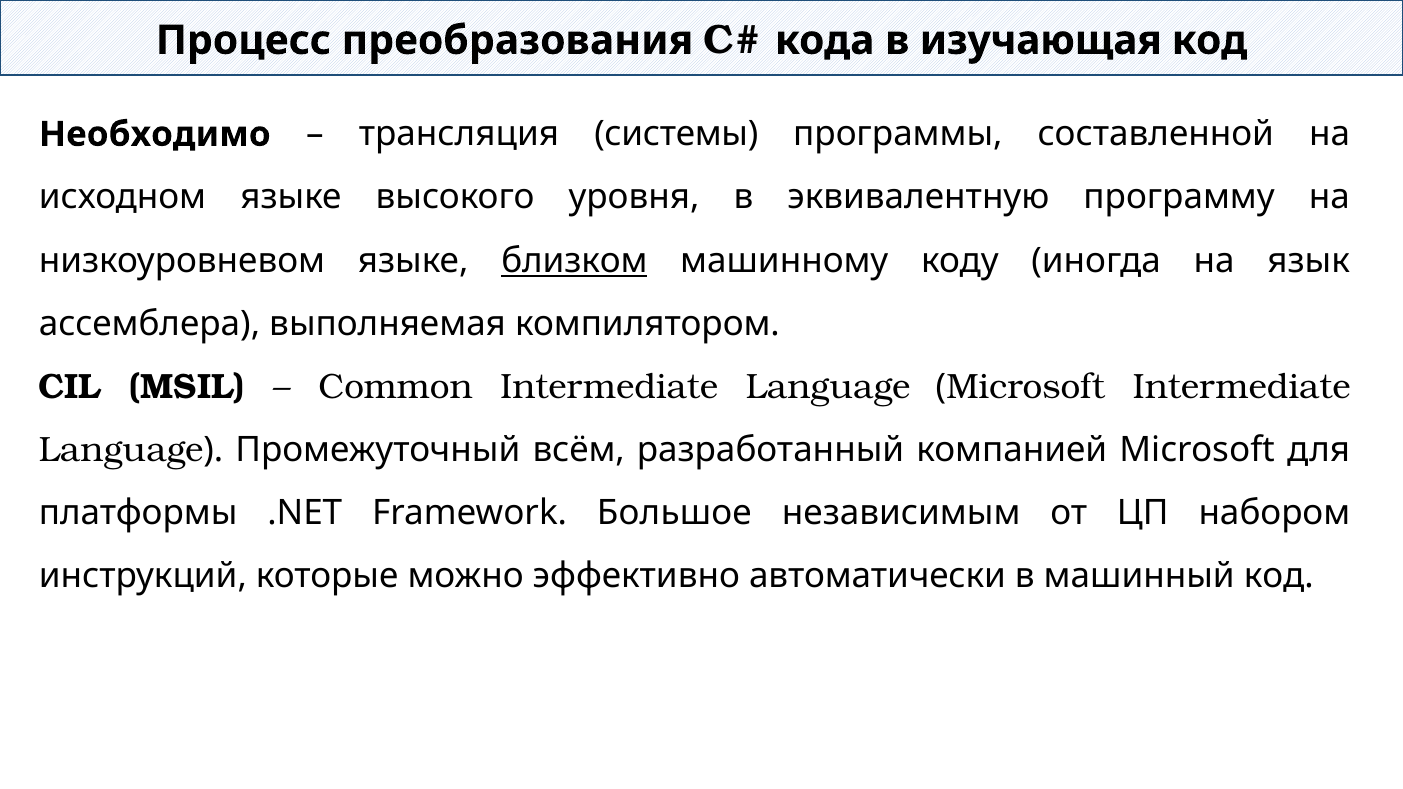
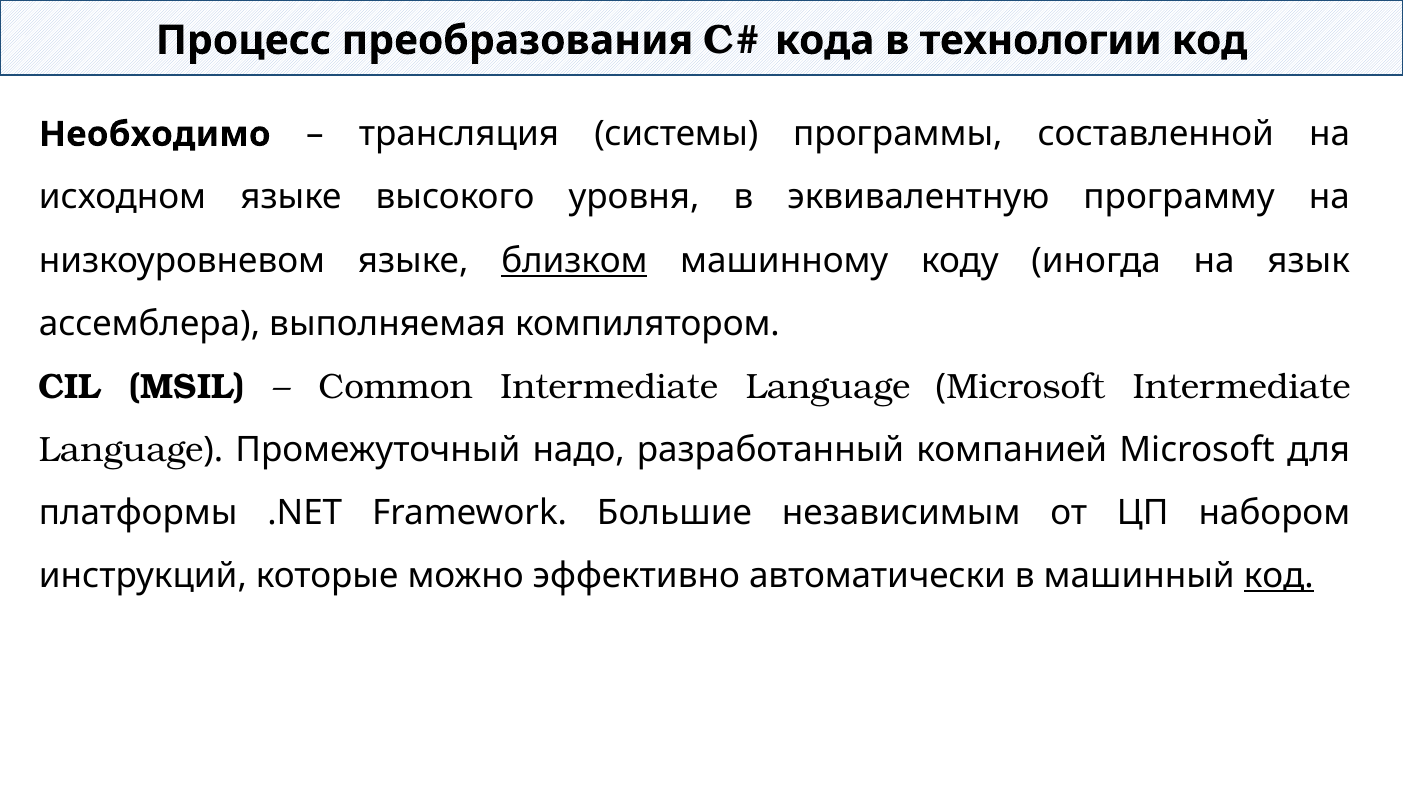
изучающая: изучающая -> технологии (1041, 40)
всём: всём -> надо (579, 450)
Большое: Большое -> Большие (674, 513)
код underline: none -> present (1279, 576)
